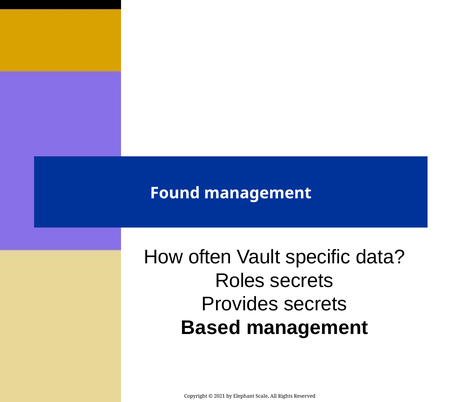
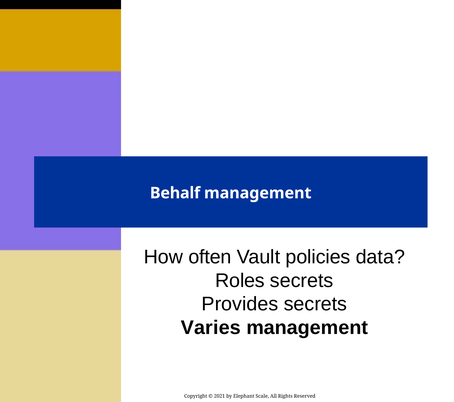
Found: Found -> Behalf (175, 193)
specific: specific -> policies (318, 257)
Based: Based -> Varies (211, 328)
